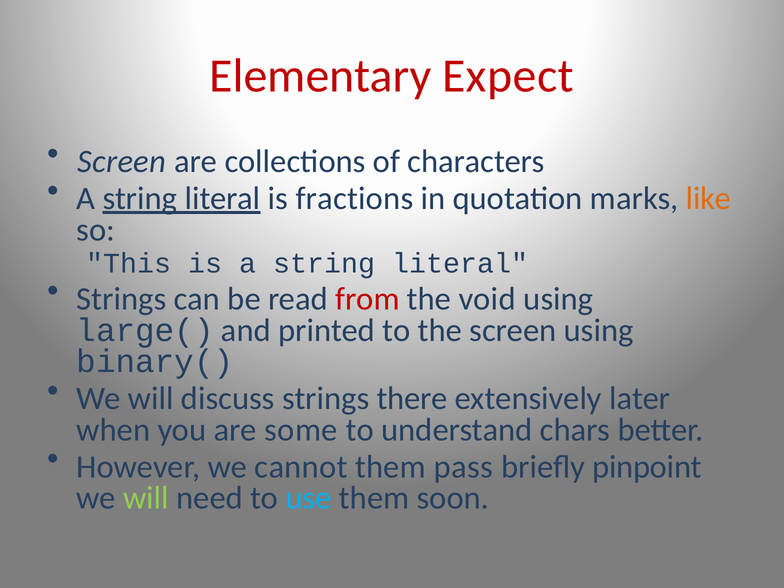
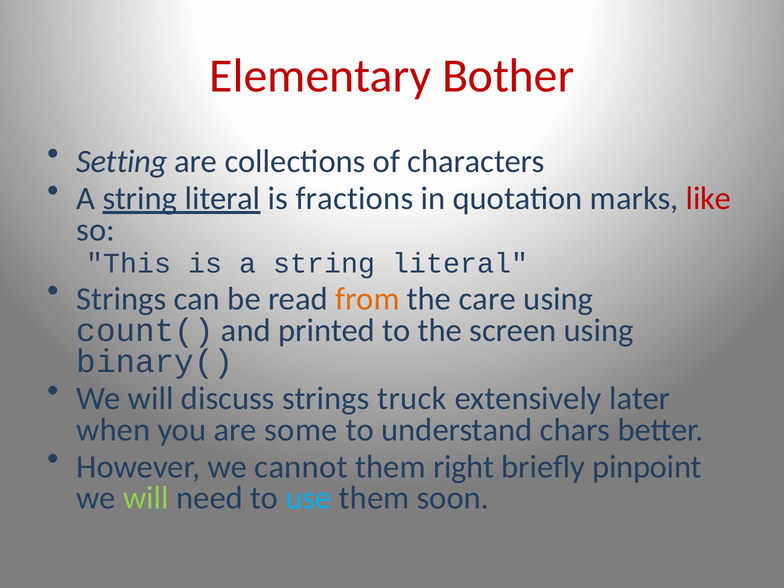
Expect: Expect -> Bother (508, 76)
Screen: Screen -> Setting (122, 162)
like colour: orange -> red (708, 199)
from colour: red -> orange (367, 299)
void: void -> care (487, 299)
large(: large( -> count( (145, 330)
there: there -> truck (412, 399)
pass: pass -> right (464, 467)
